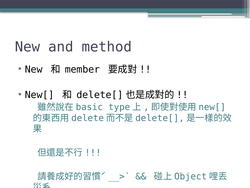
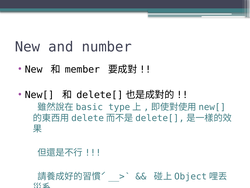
method: method -> number (107, 47)
